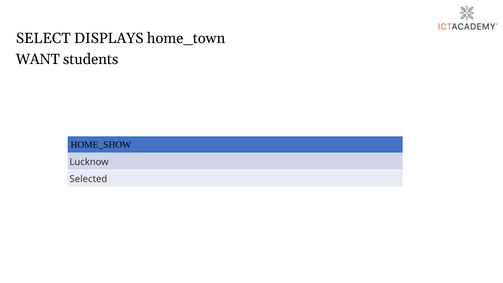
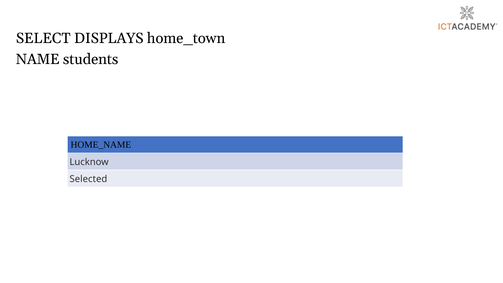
WANT: WANT -> NAME (38, 59)
HOME_SHOW: HOME_SHOW -> HOME_NAME (101, 145)
